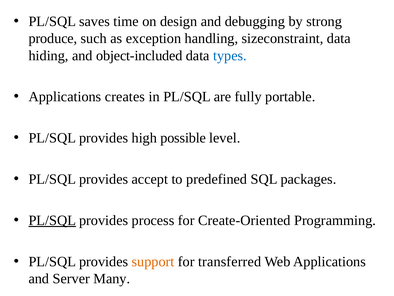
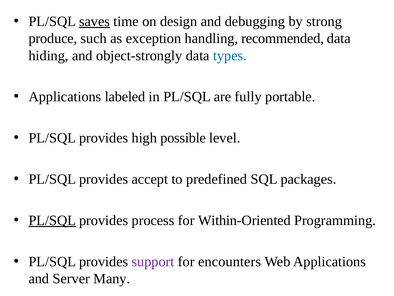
saves underline: none -> present (94, 21)
sizeconstraint: sizeconstraint -> recommended (283, 38)
object-included: object-included -> object-strongly (139, 55)
creates: creates -> labeled (125, 97)
Create-Oriented: Create-Oriented -> Within-Oriented (244, 220)
support colour: orange -> purple (153, 261)
transferred: transferred -> encounters (230, 261)
